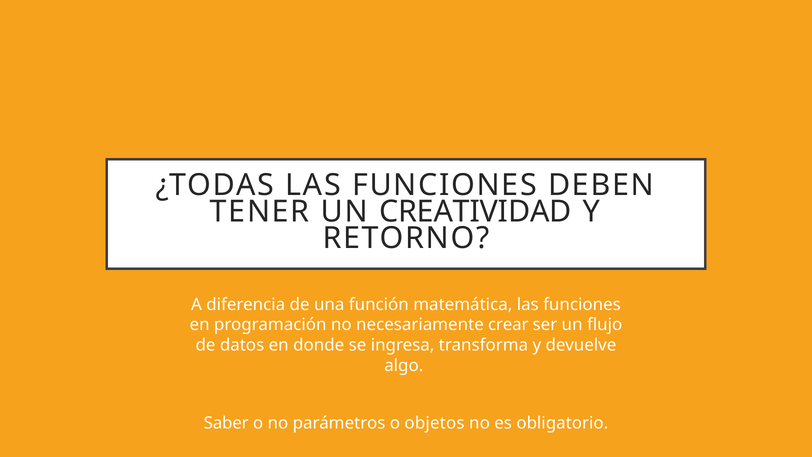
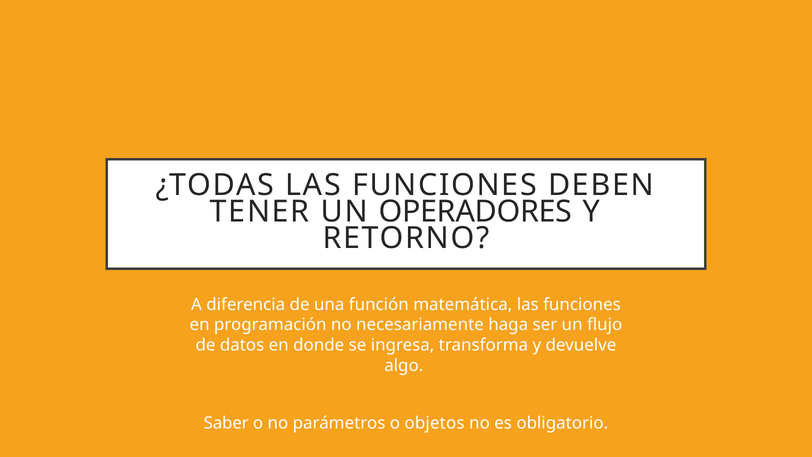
CREATIVIDAD: CREATIVIDAD -> OPERADORES (475, 212)
crear: crear -> haga (508, 325)
